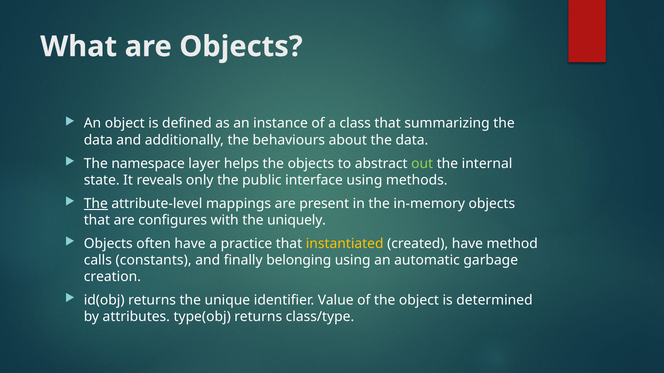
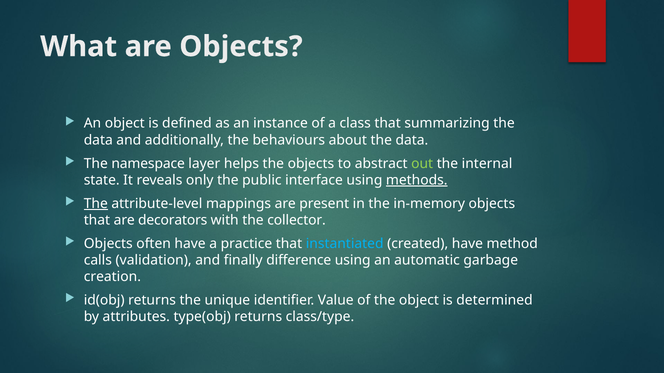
methods underline: none -> present (417, 180)
configures: configures -> decorators (173, 220)
uniquely: uniquely -> collector (297, 220)
instantiated colour: yellow -> light blue (345, 244)
constants: constants -> validation (154, 261)
belonging: belonging -> difference (299, 261)
